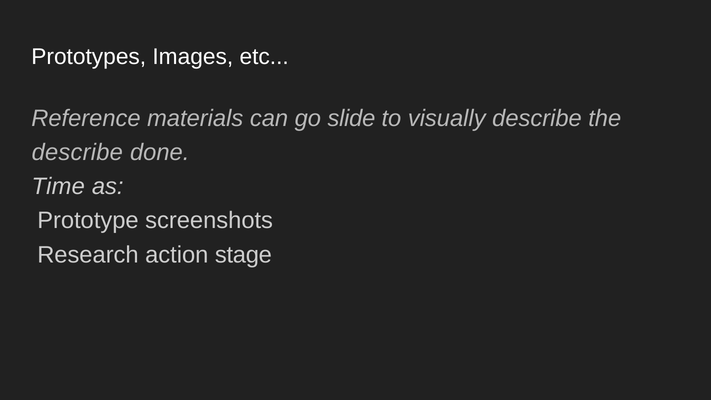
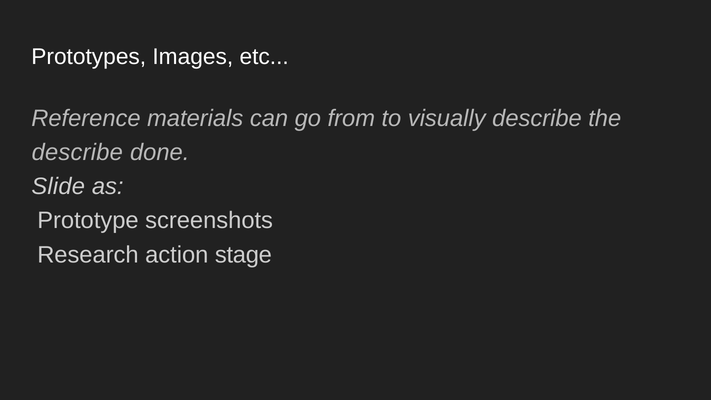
slide: slide -> from (351, 118)
Time: Time -> Slide (58, 187)
